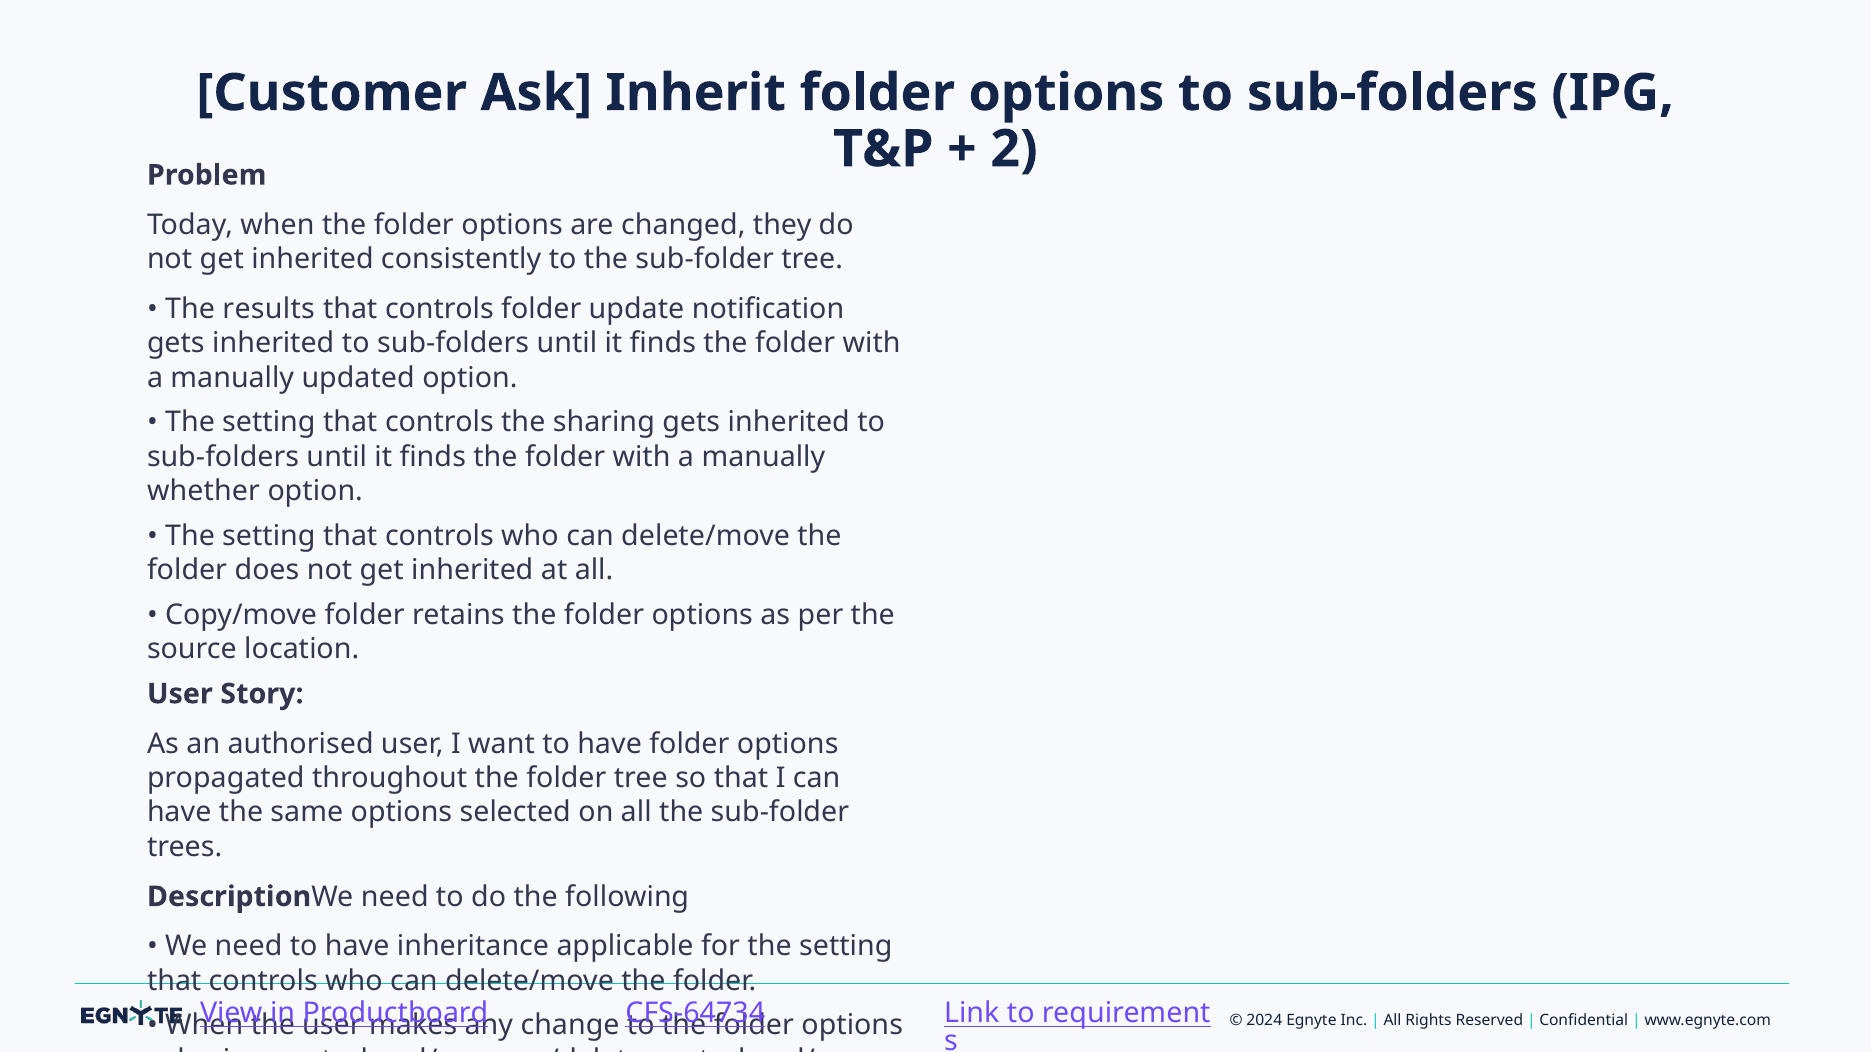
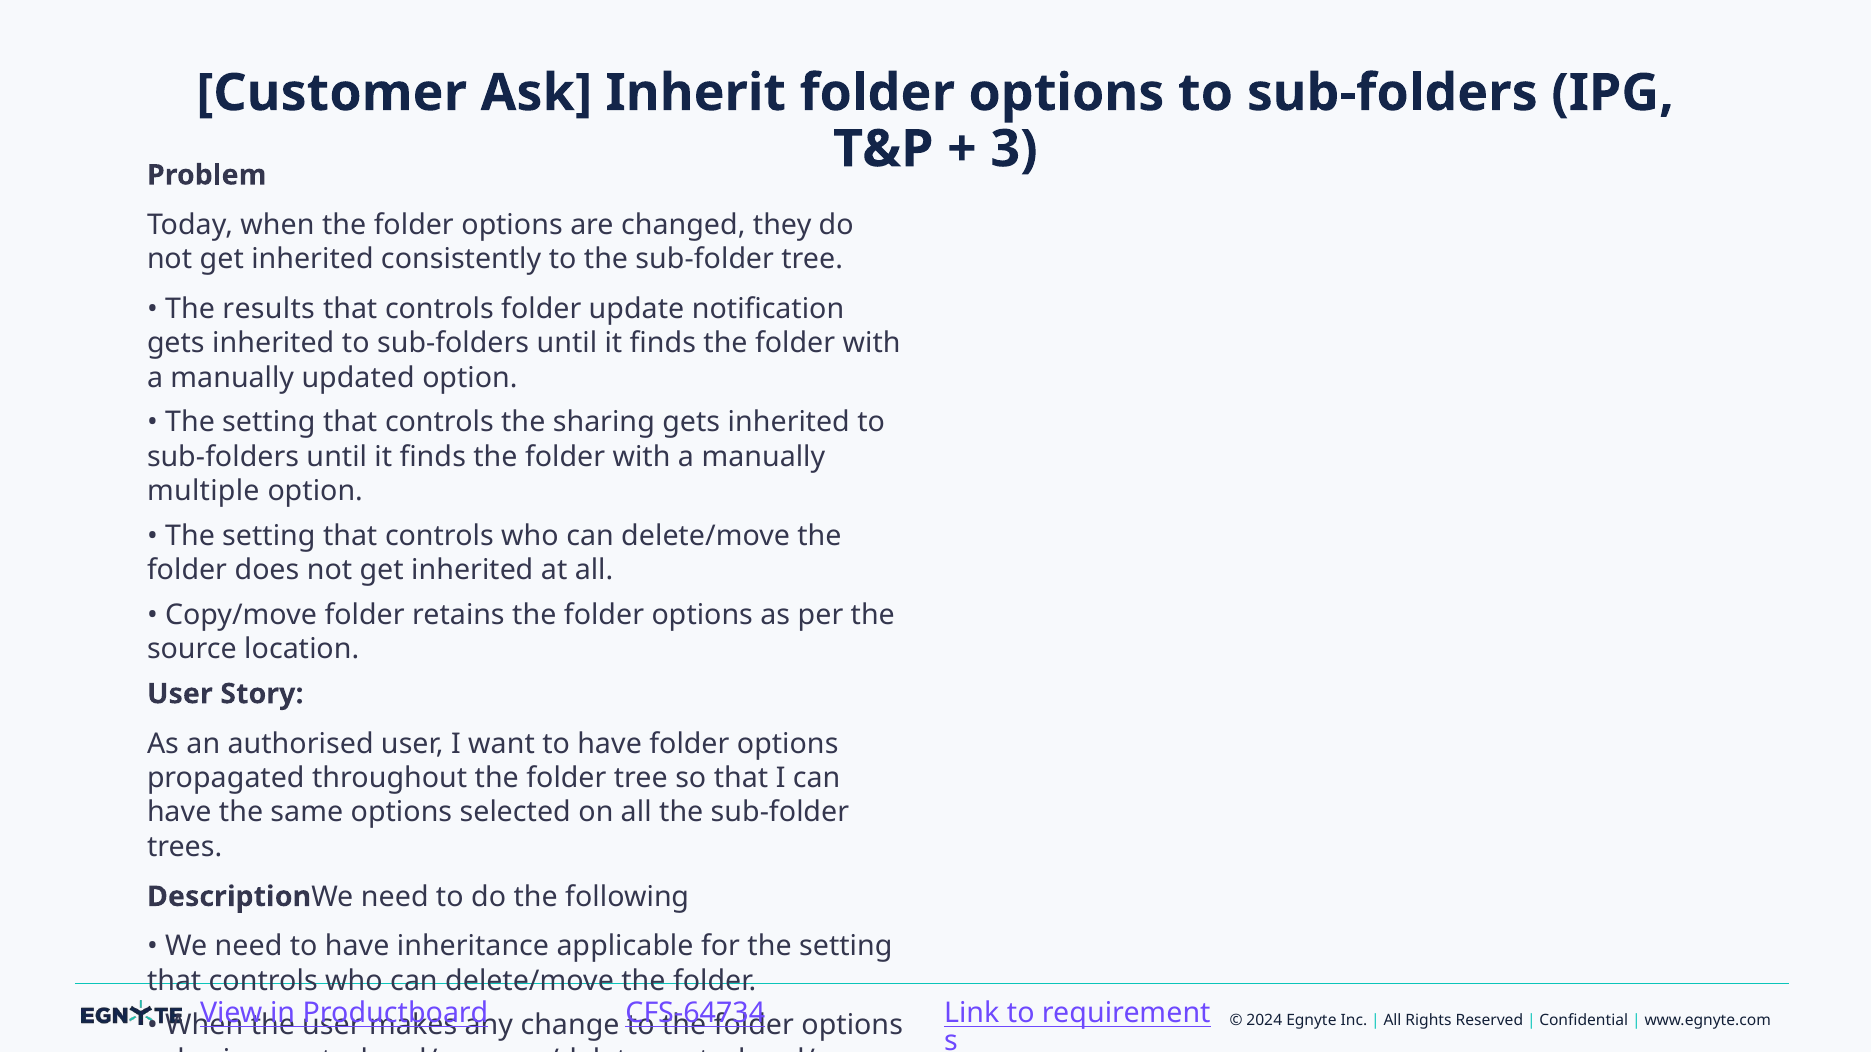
2: 2 -> 3 (1014, 149)
whether: whether -> multiple (203, 491)
